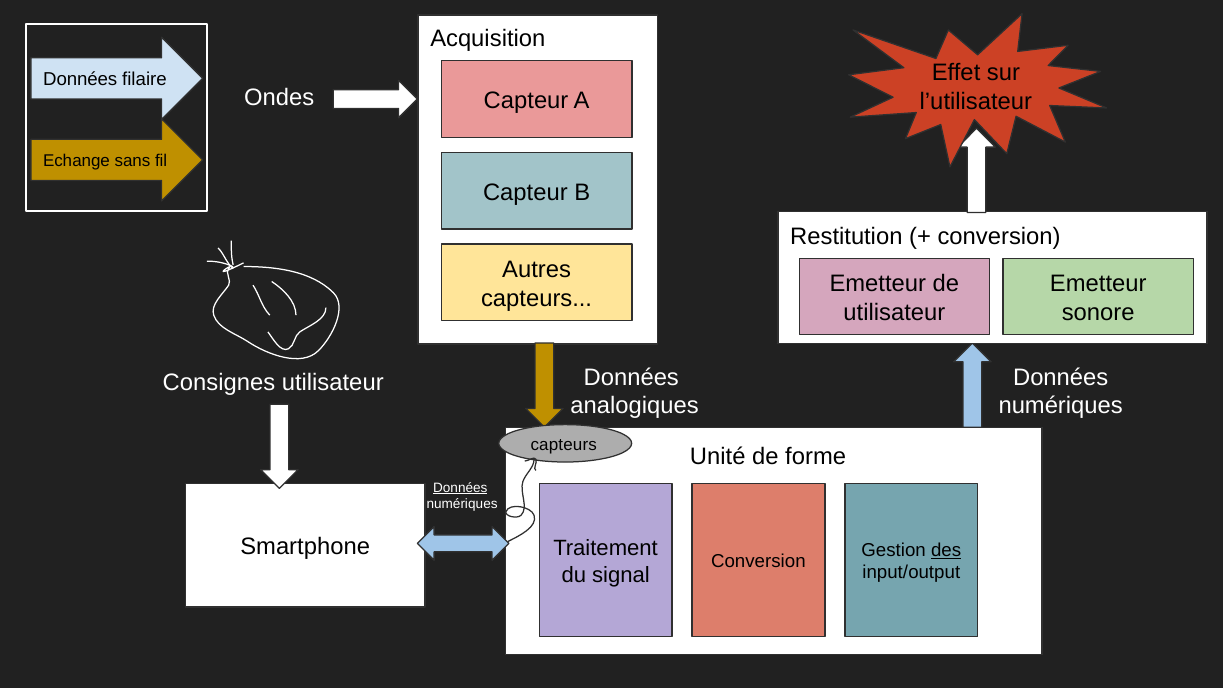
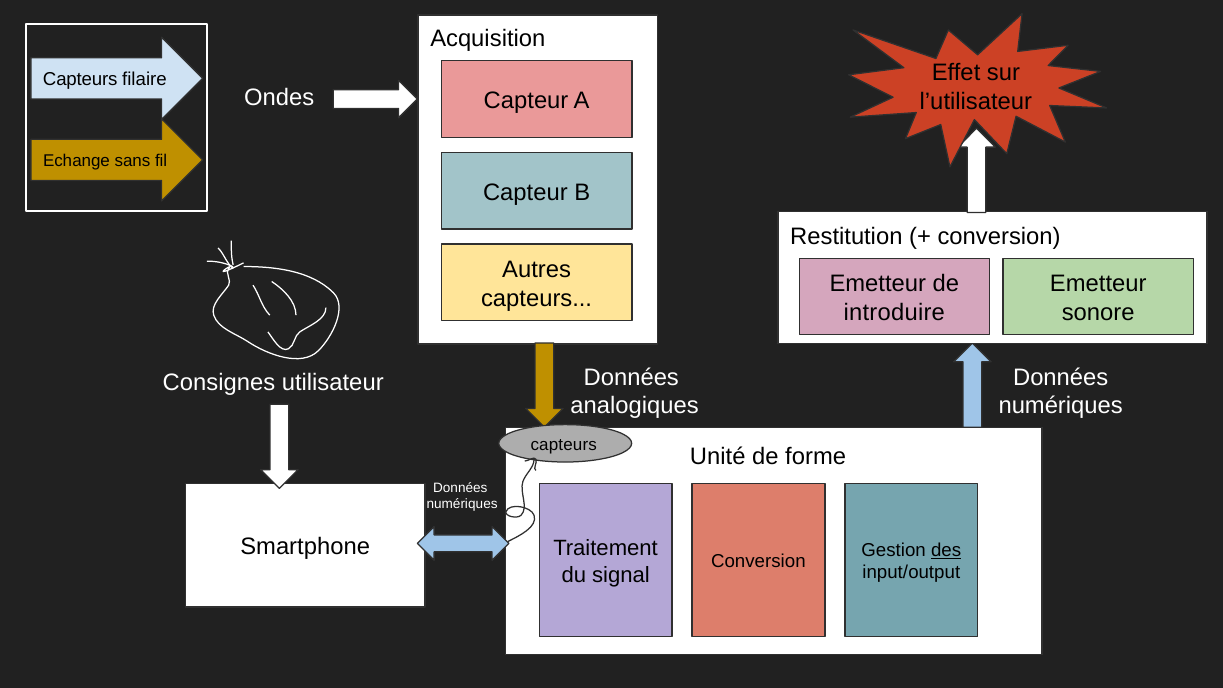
Données: Données -> Capteurs (80, 80)
utilisateur: utilisateur -> introduire (894, 312)
Données underline: present -> none (460, 488)
